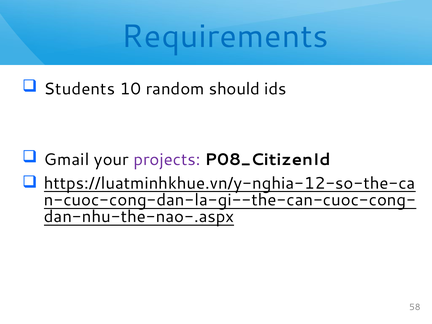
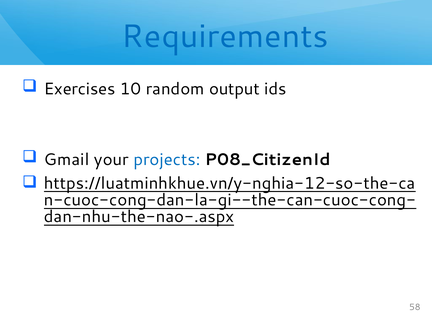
Students: Students -> Exercises (80, 89)
should: should -> output (234, 89)
projects colour: purple -> blue (167, 160)
